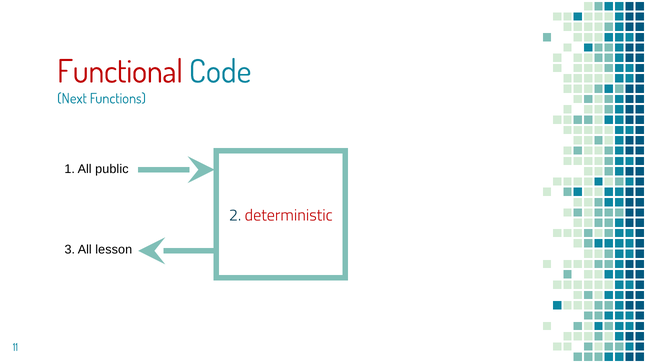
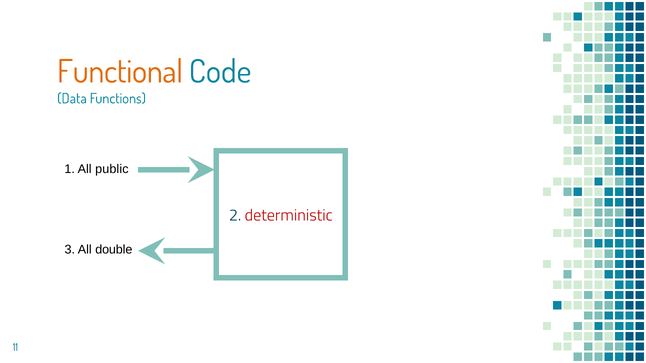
Functional colour: red -> orange (120, 72)
Next: Next -> Data (72, 99)
lesson: lesson -> double (114, 250)
